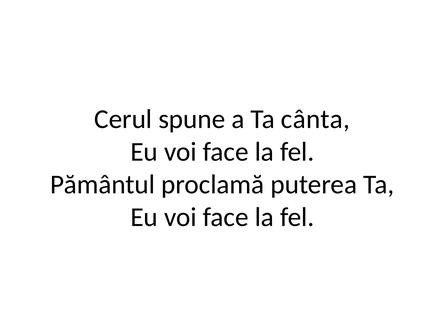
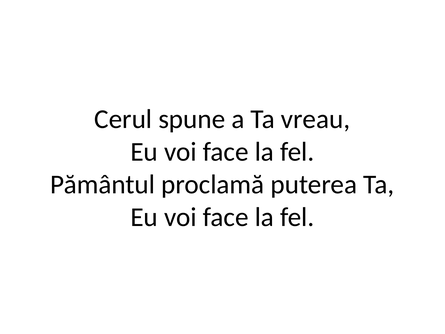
cânta: cânta -> vreau (316, 119)
